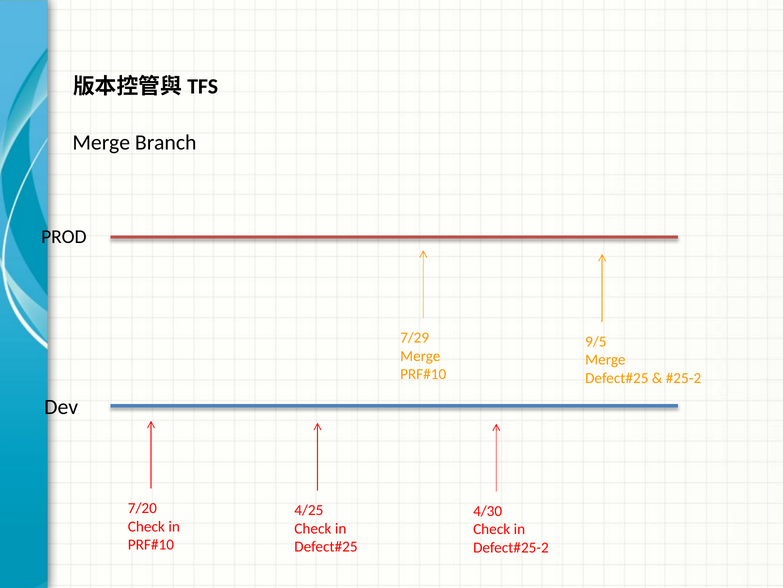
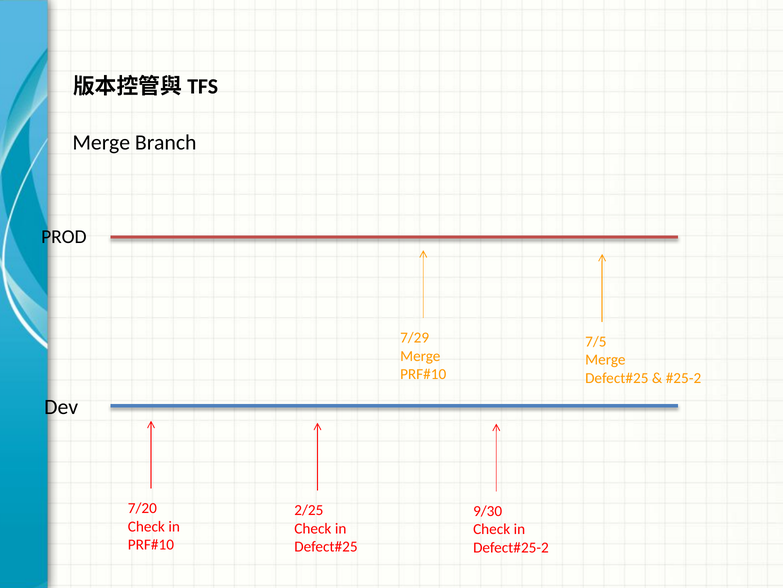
9/5: 9/5 -> 7/5 (596, 341)
4/25: 4/25 -> 2/25 (309, 510)
4/30: 4/30 -> 9/30 (488, 510)
